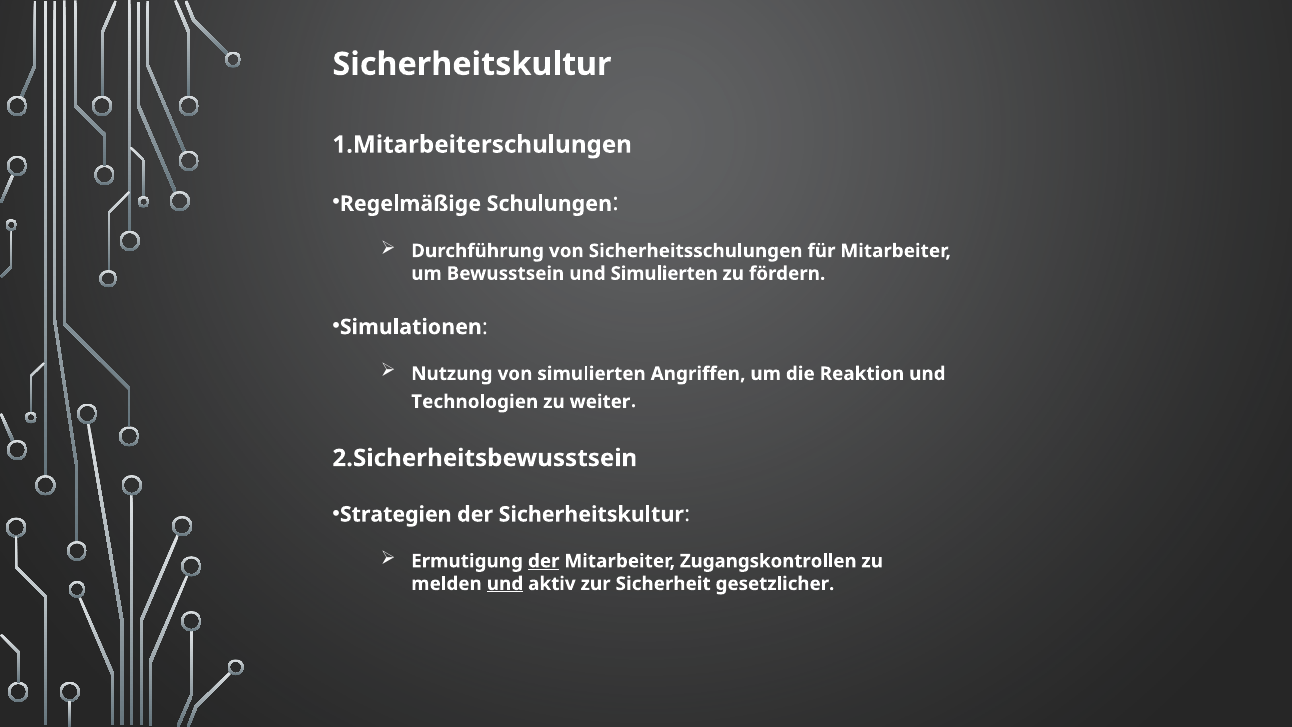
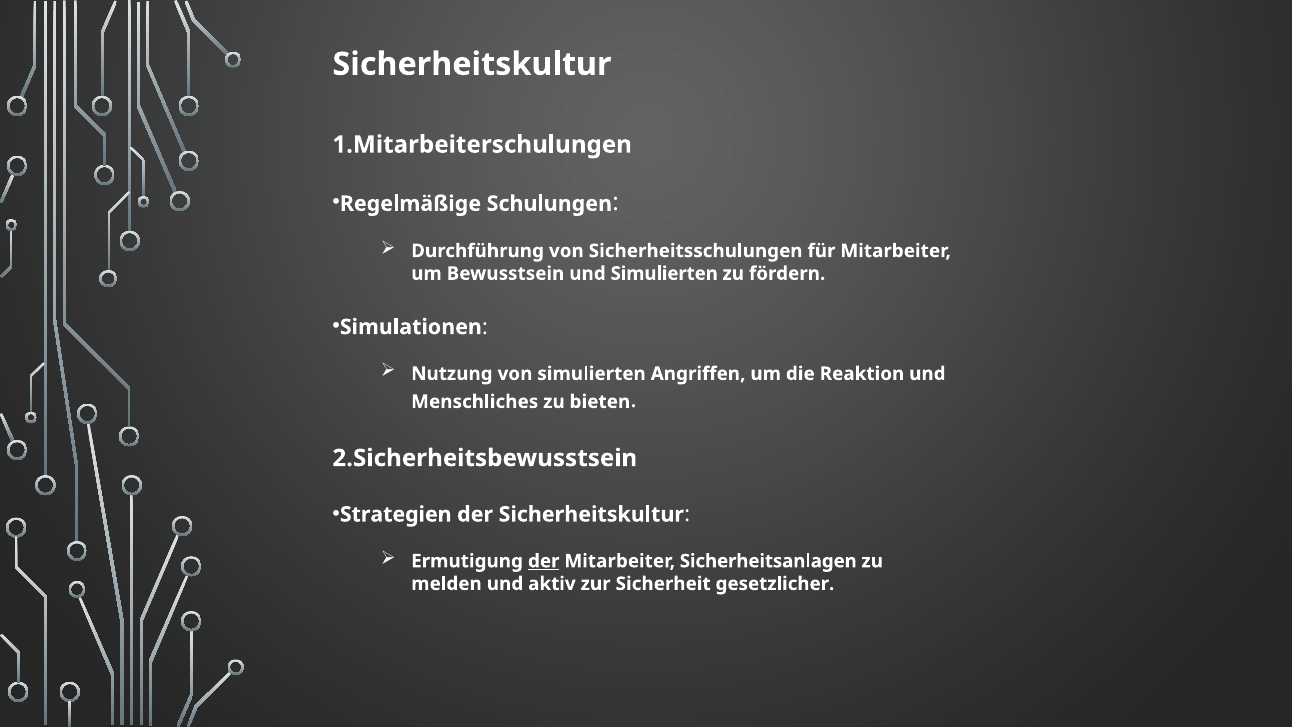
Technologien: Technologien -> Menschliches (475, 402)
weiter: weiter -> bieten (600, 402)
Zugangskontrollen: Zugangskontrollen -> Sicherheitsanlagen (768, 561)
und underline: present -> none (505, 584)
